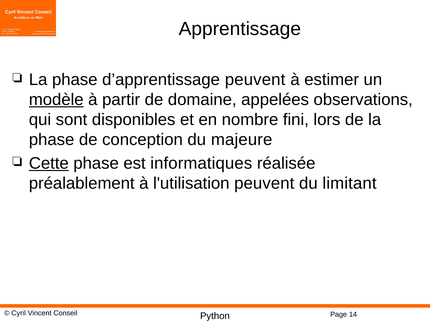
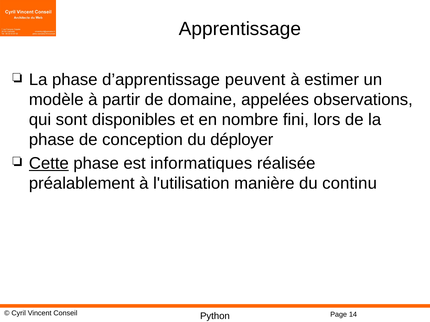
modèle underline: present -> none (56, 100)
majeure: majeure -> déployer (242, 140)
l'utilisation peuvent: peuvent -> manière (264, 184)
limitant: limitant -> continu (350, 184)
